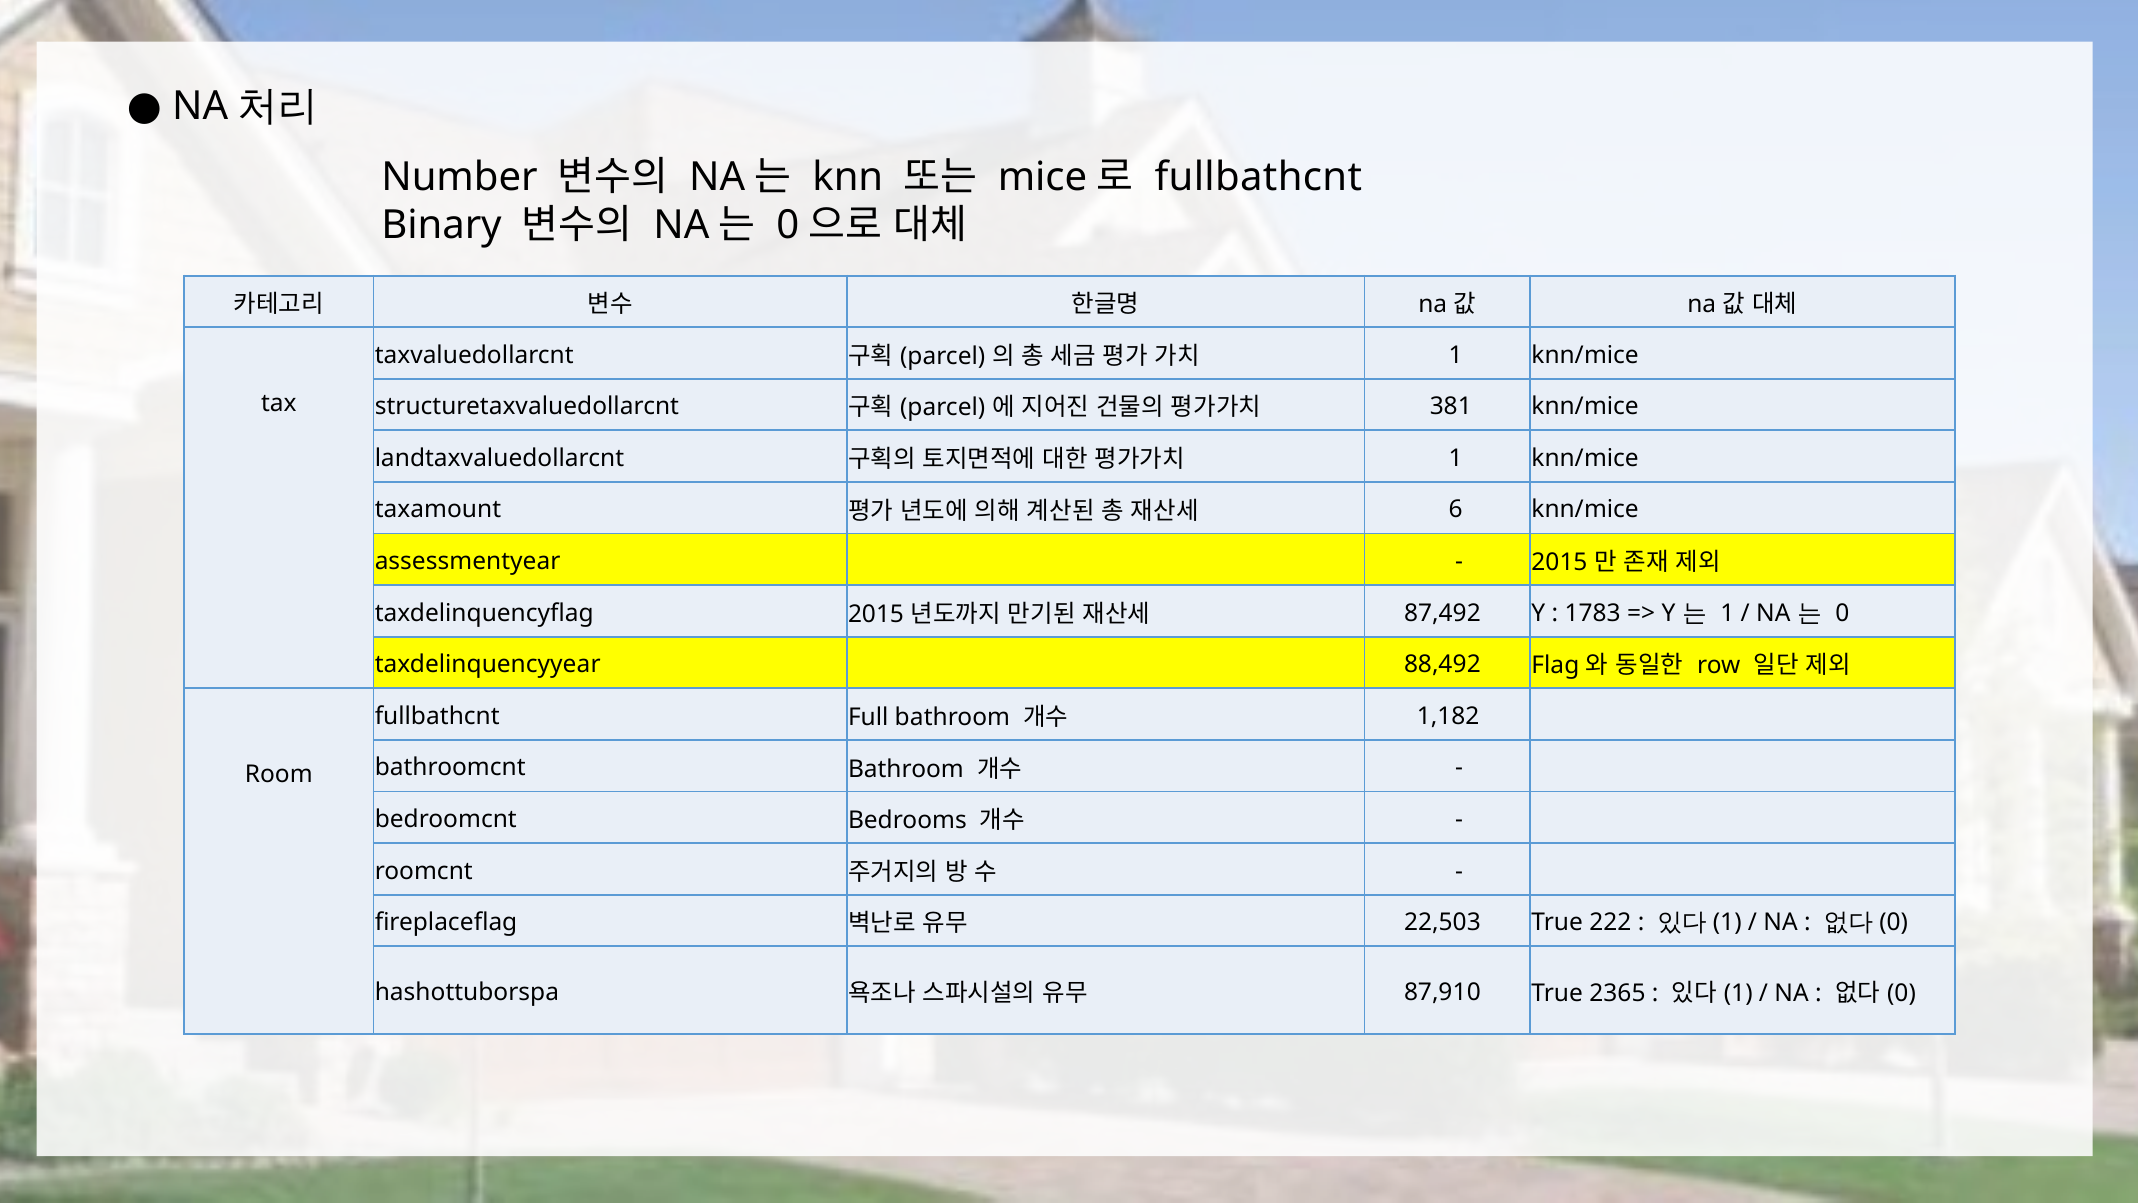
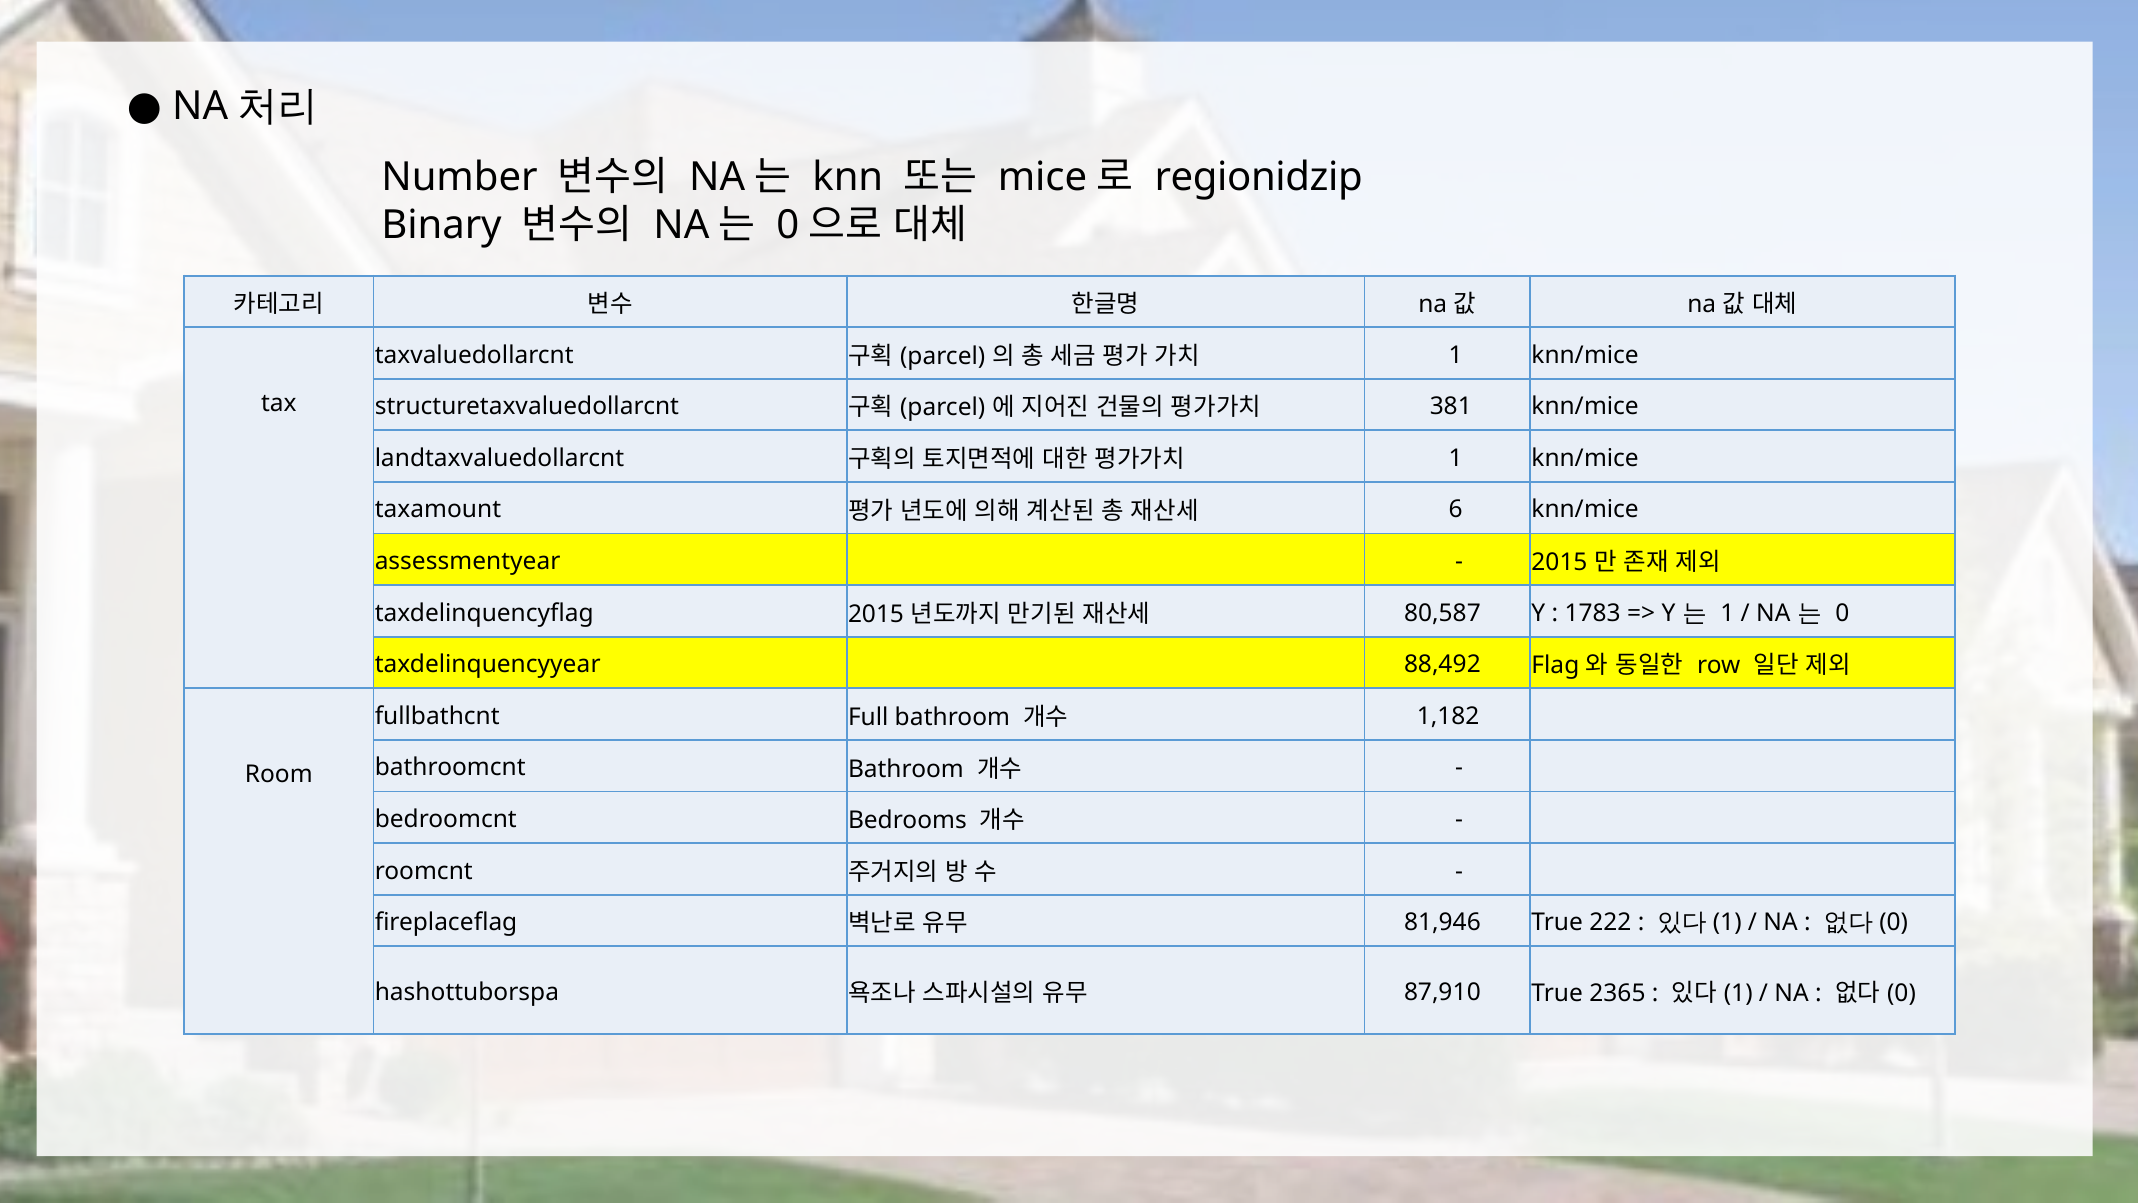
fullbathcnt: fullbathcnt -> regionidzip (1259, 177)
87,492: 87,492 -> 80,587 (1442, 613)
22,503: 22,503 -> 81,946 (1442, 922)
